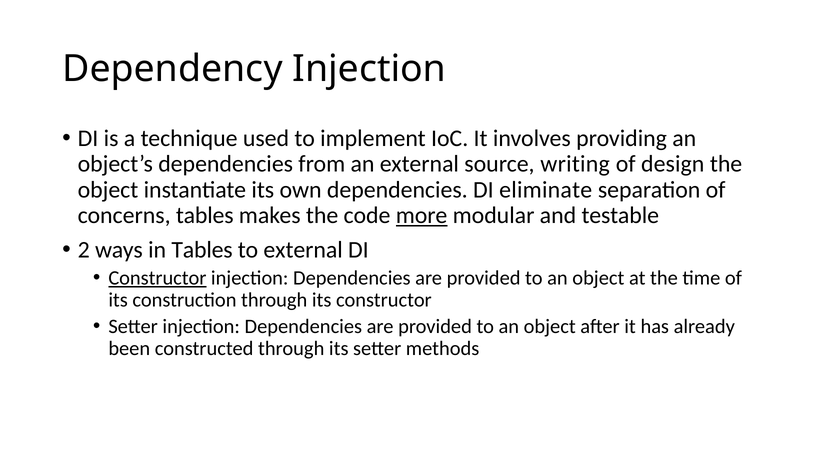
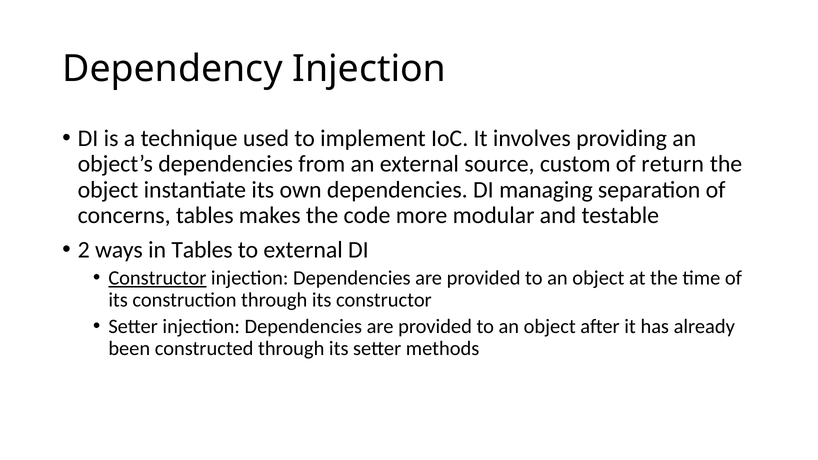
writing: writing -> custom (575, 164)
design: design -> return (673, 164)
eliminate: eliminate -> managing (546, 190)
more underline: present -> none (422, 216)
